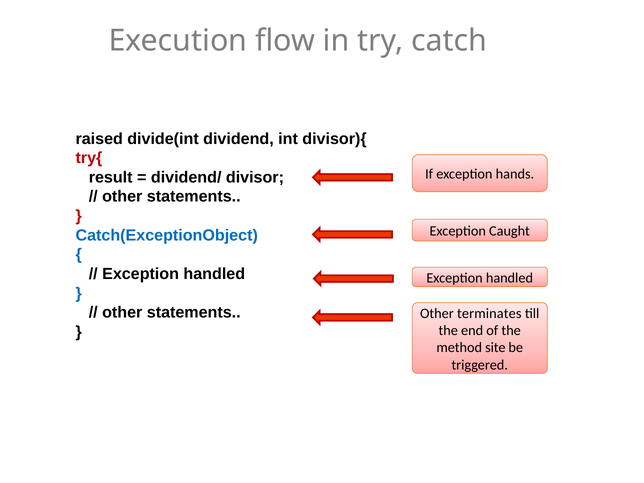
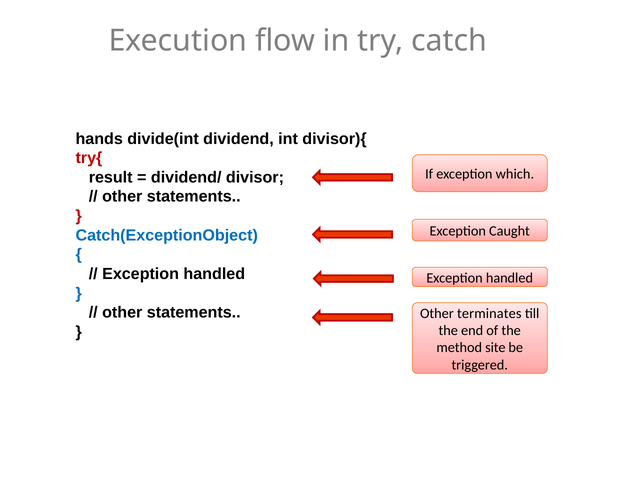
raised: raised -> hands (99, 139)
hands: hands -> which (515, 174)
